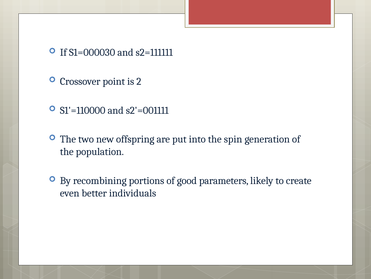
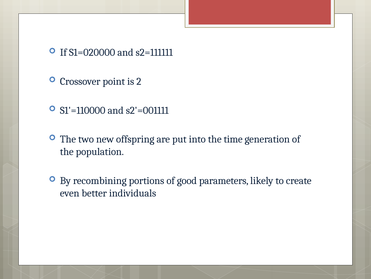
S1=000030: S1=000030 -> S1=020000 (92, 52)
spin: spin -> time (233, 139)
